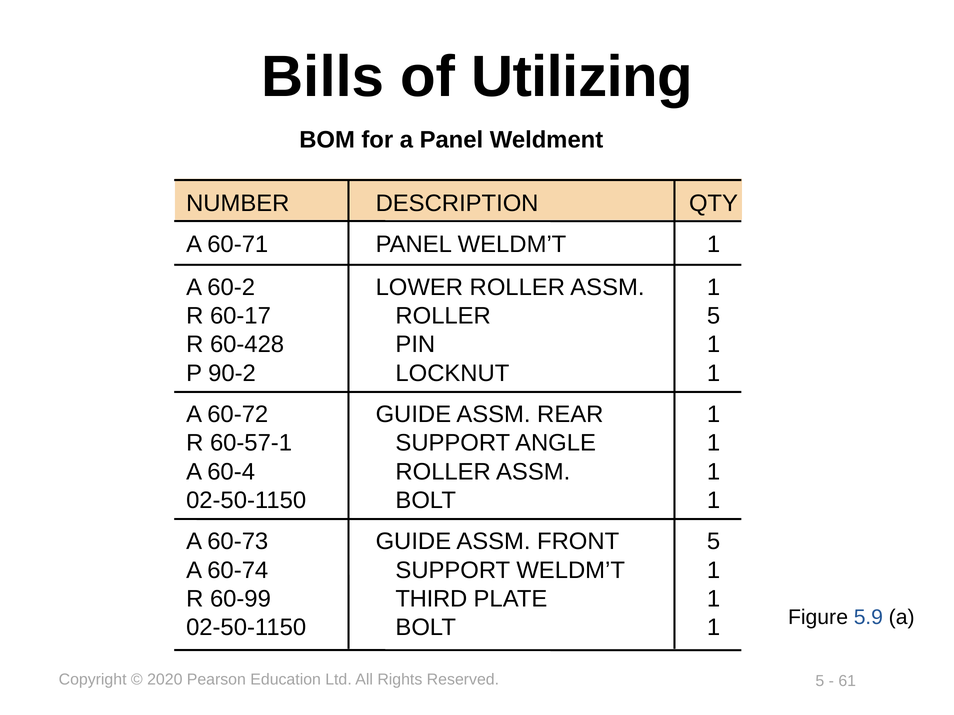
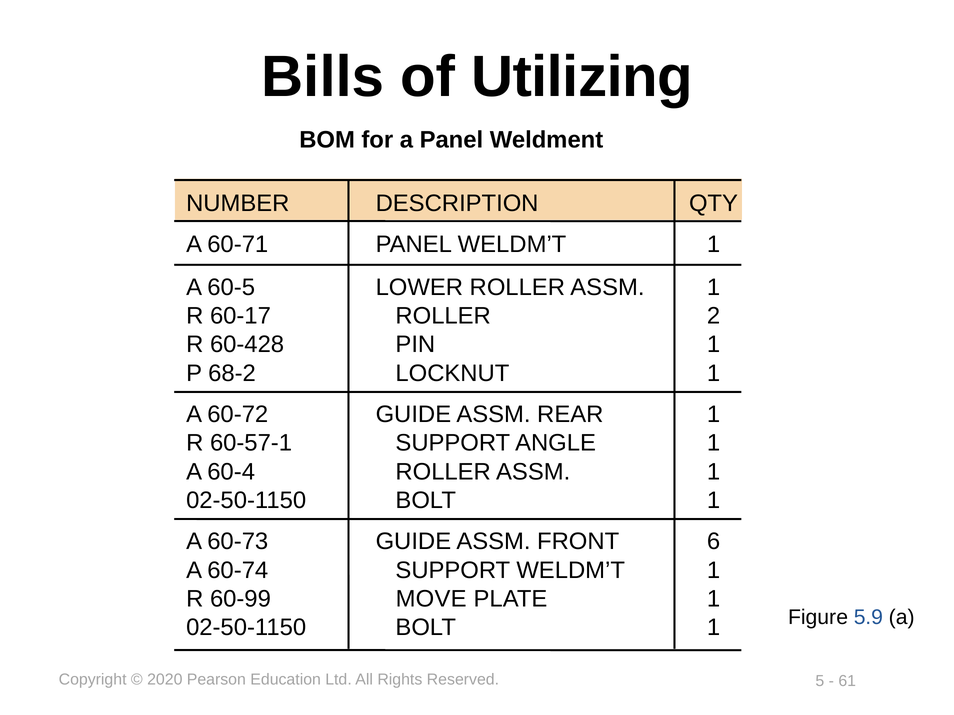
60-2: 60-2 -> 60-5 (231, 288)
ROLLER 5: 5 -> 2 (714, 316)
90-2: 90-2 -> 68-2 (232, 373)
FRONT 5: 5 -> 6 (714, 542)
THIRD: THIRD -> MOVE (431, 599)
